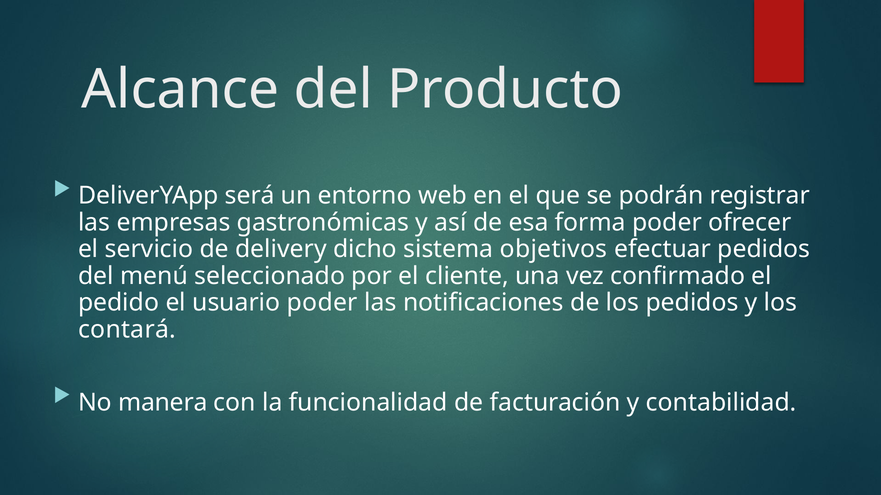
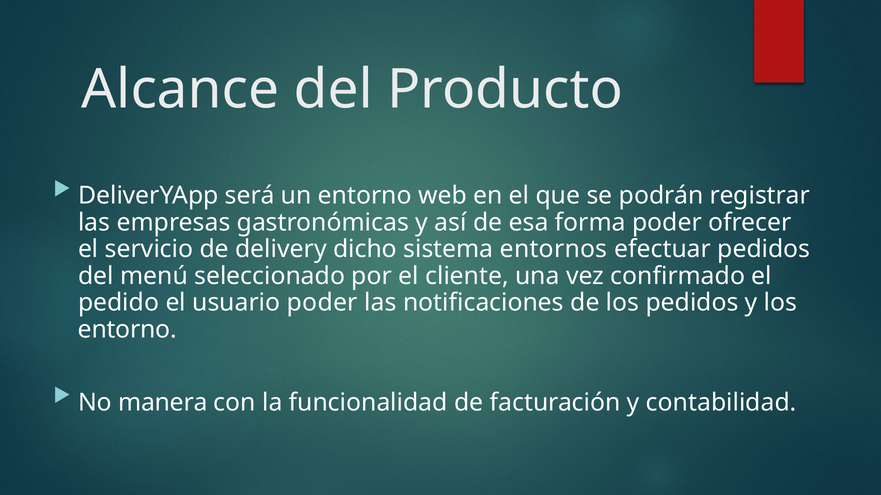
objetivos: objetivos -> entornos (554, 249)
contará: contará -> entorno (127, 330)
